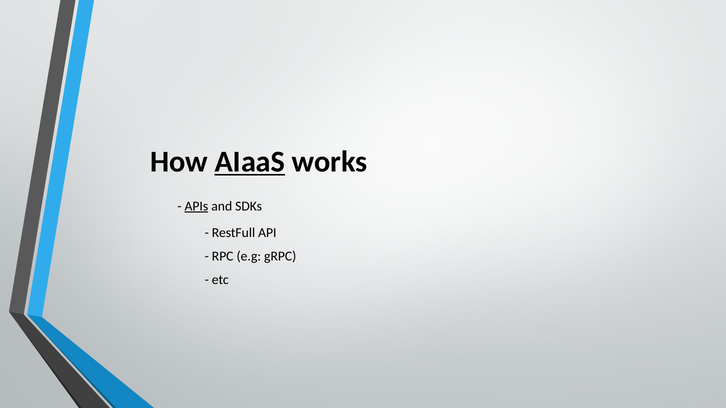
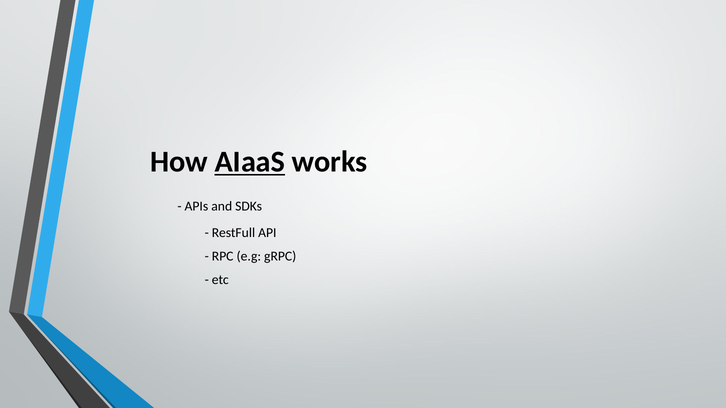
APIs underline: present -> none (196, 206)
